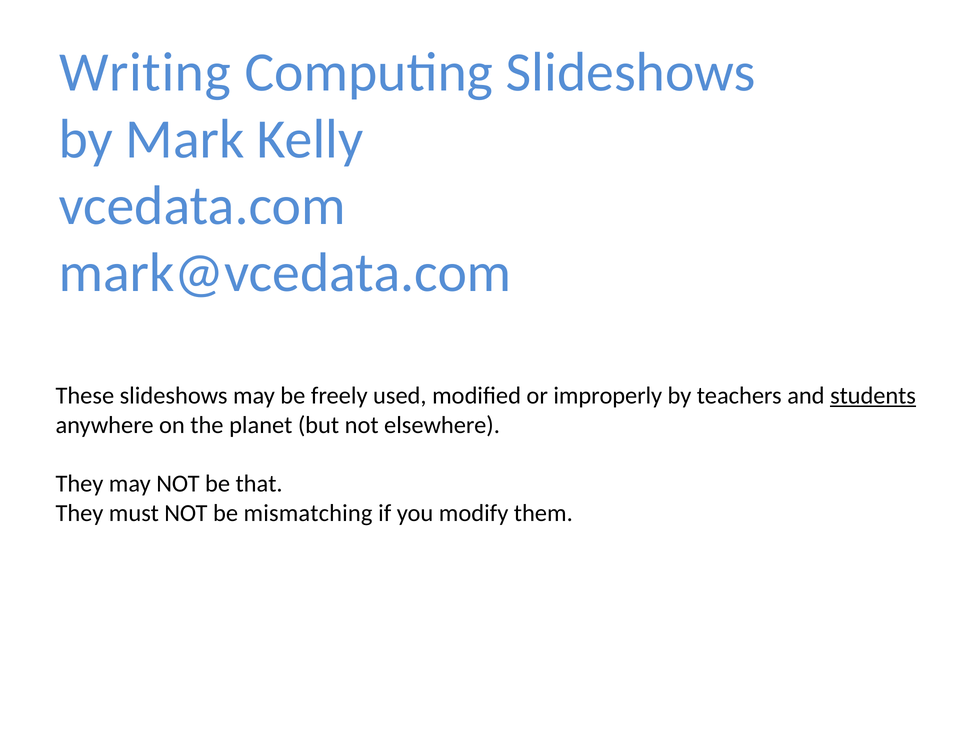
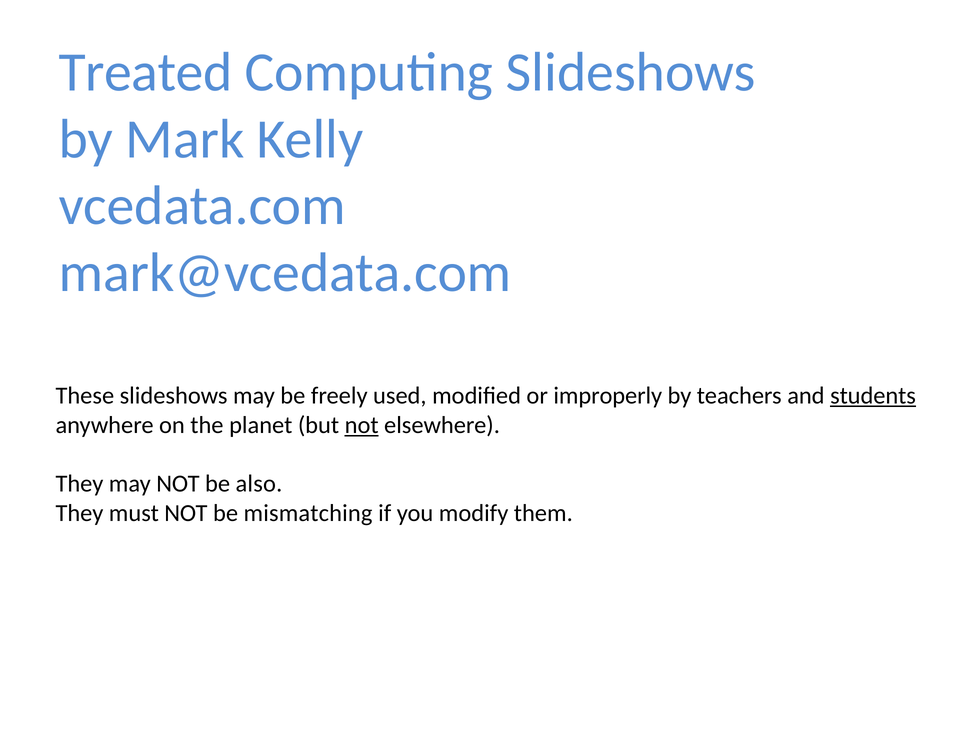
Writing: Writing -> Treated (145, 72)
not underline: none -> present (362, 425)
that: that -> also (259, 484)
